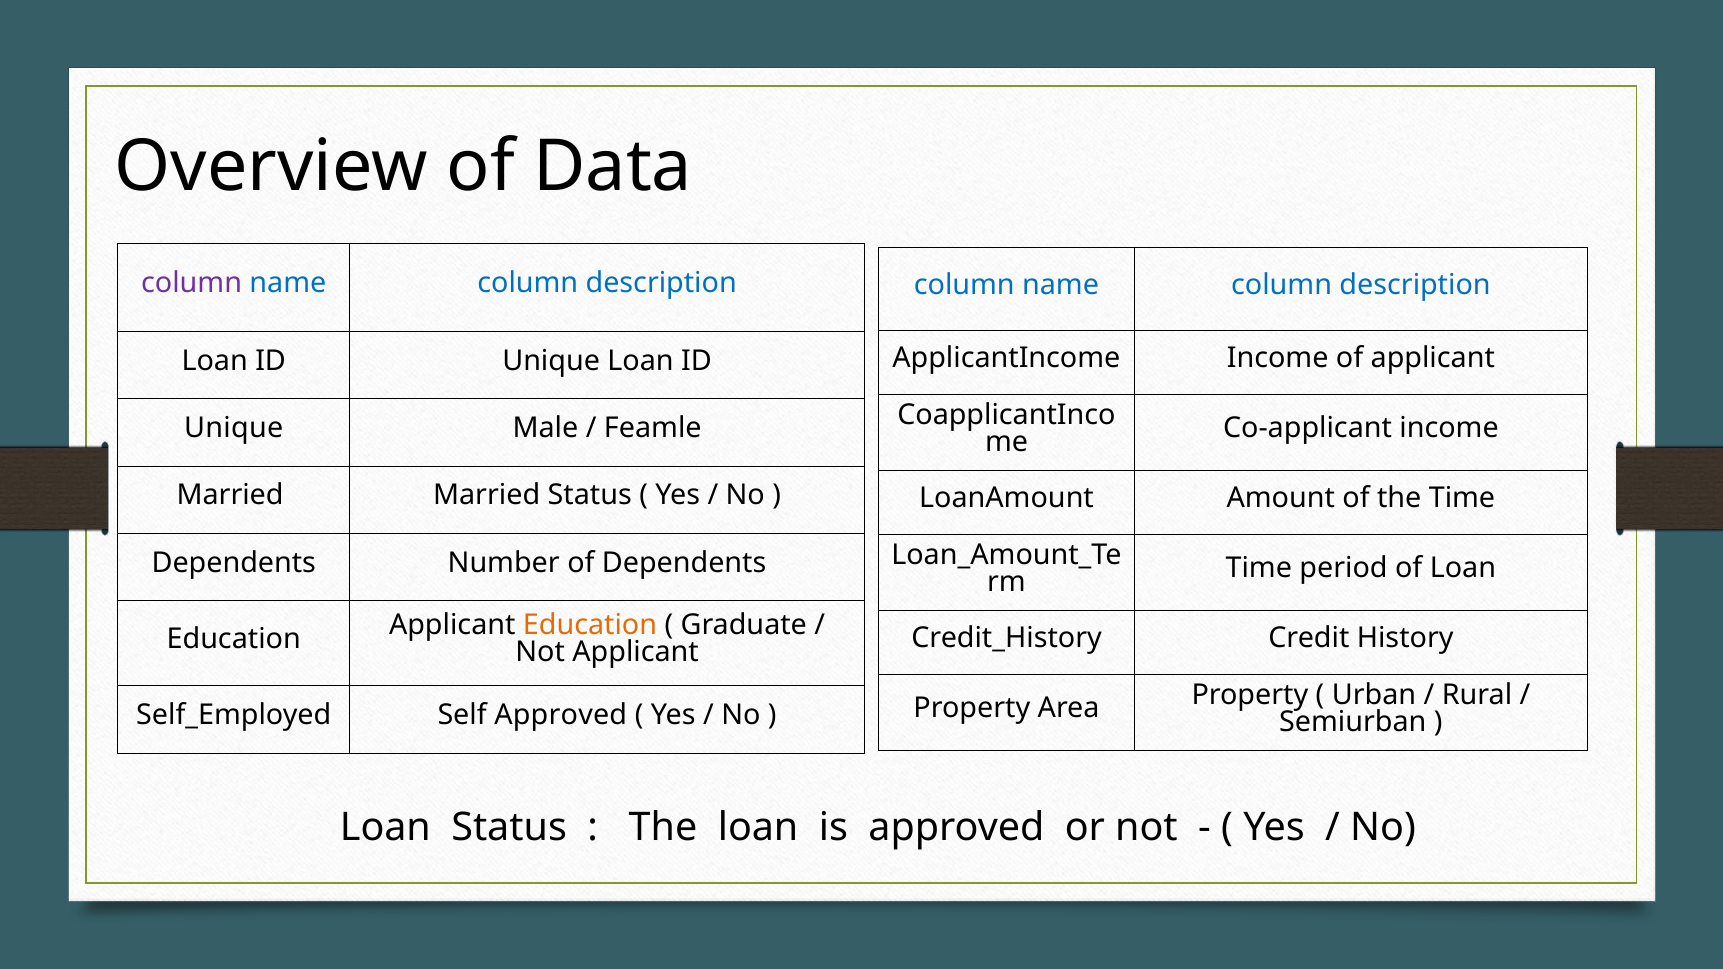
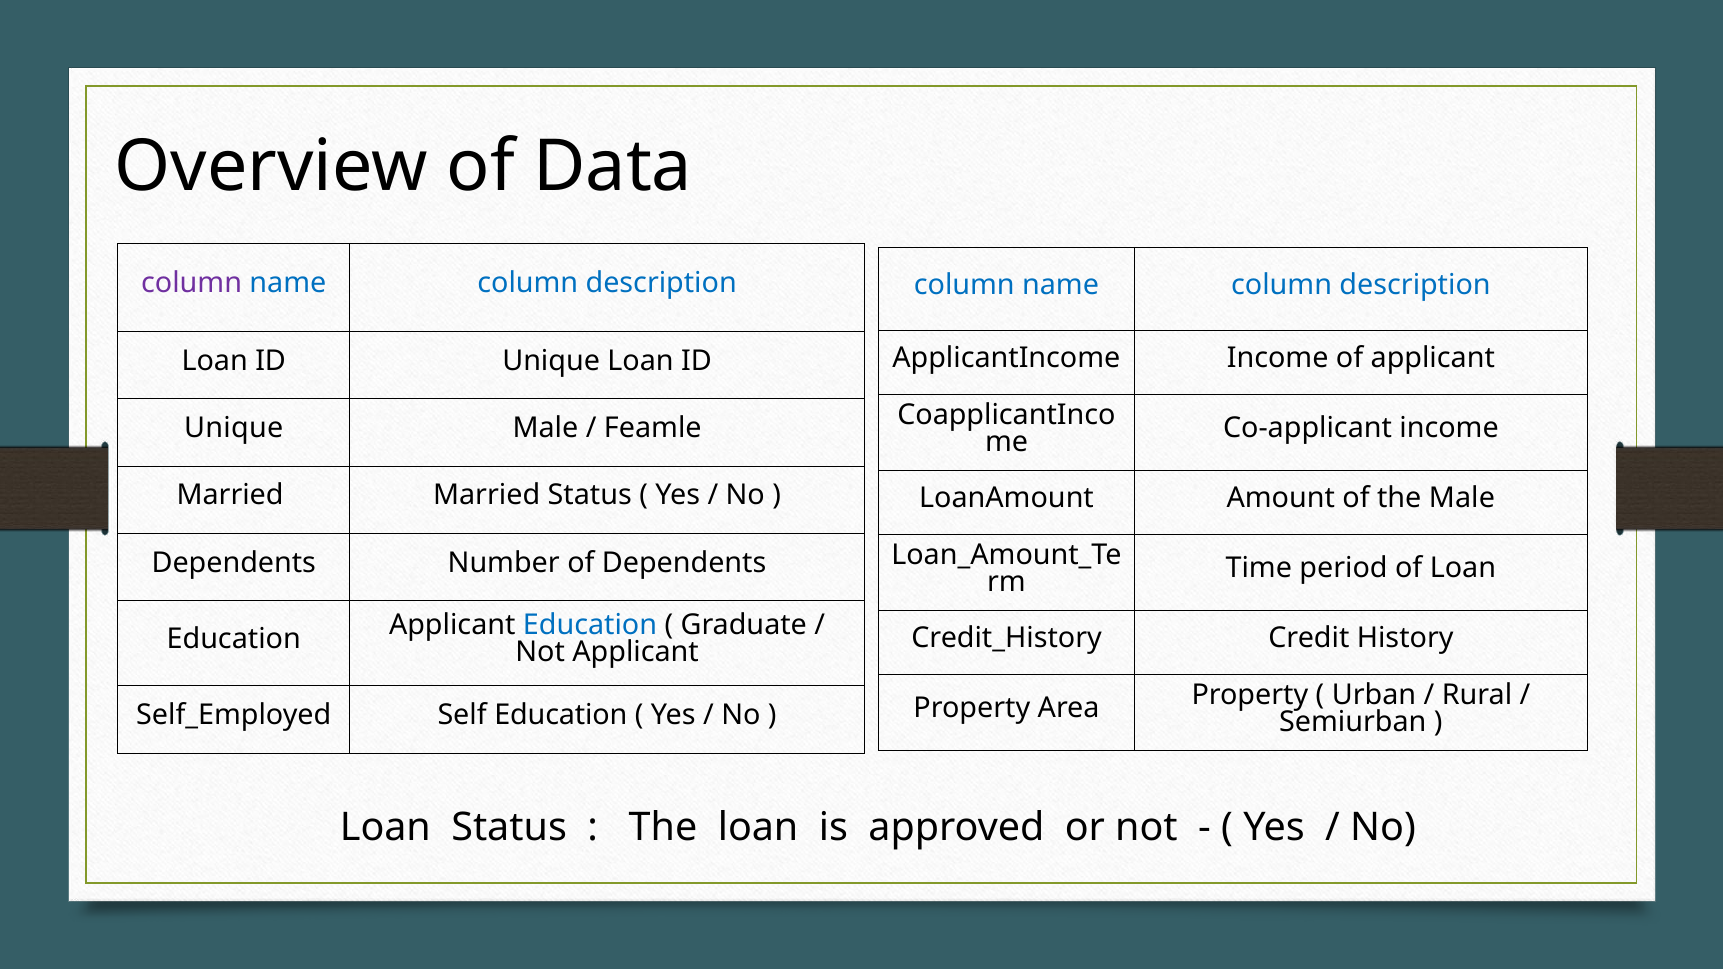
the Time: Time -> Male (1462, 498)
Education colour: orange -> blue (590, 625)
Self Approved: Approved -> Education (561, 715)
